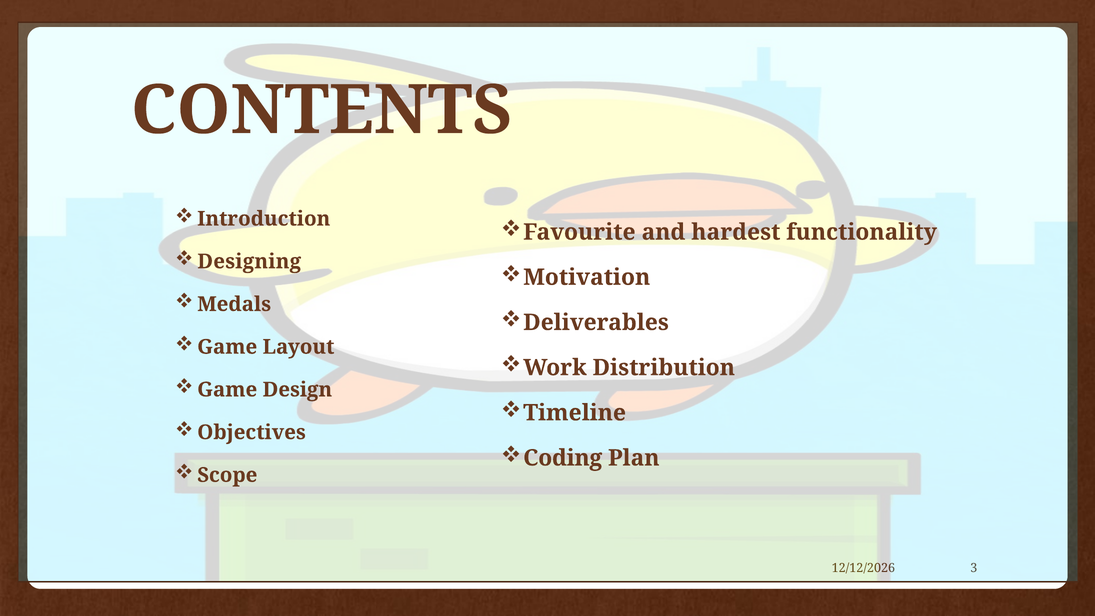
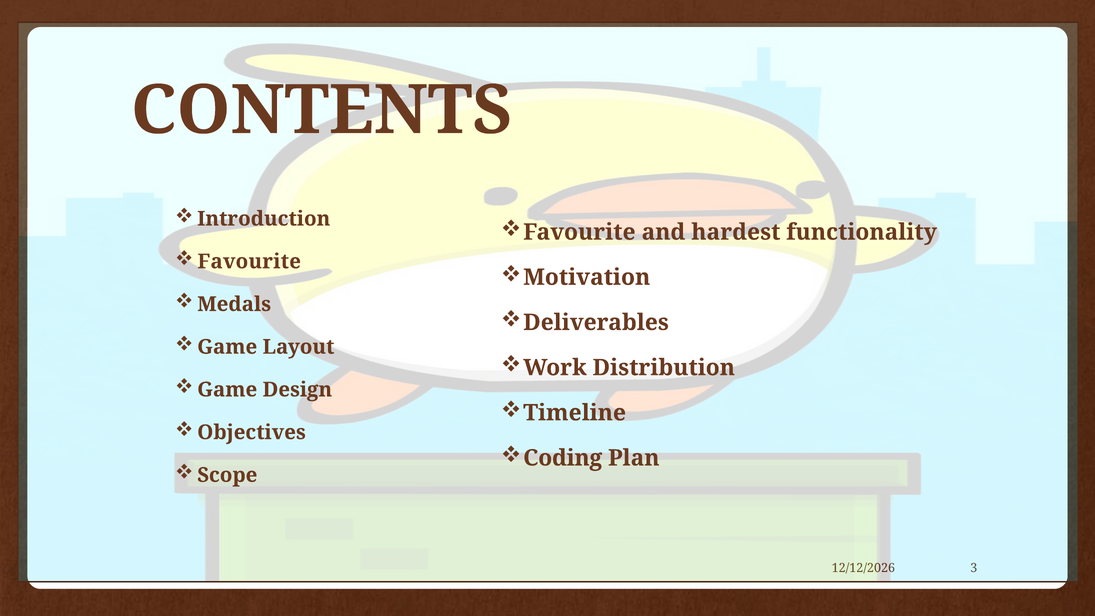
Designing: Designing -> Favourite (249, 261)
